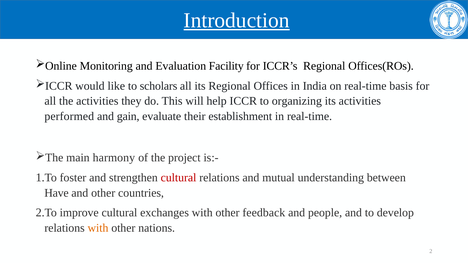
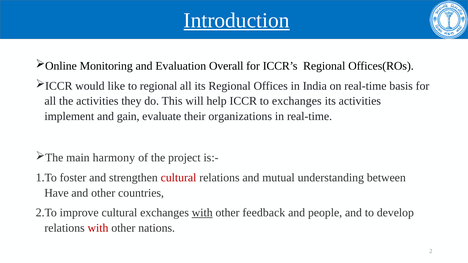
Facility: Facility -> Overall (226, 66)
to scholars: scholars -> regional (159, 86)
to organizing: organizing -> exchanges (297, 101)
performed: performed -> implement (69, 116)
establishment: establishment -> organizations (240, 116)
with underline: none -> present (202, 213)
with colour: orange -> red (98, 228)
